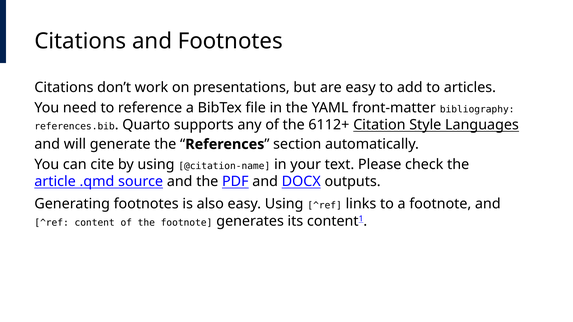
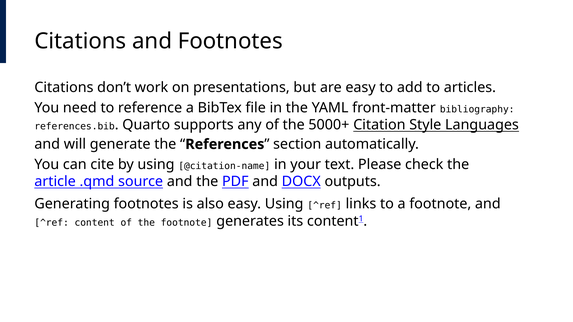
6112+: 6112+ -> 5000+ (329, 125)
